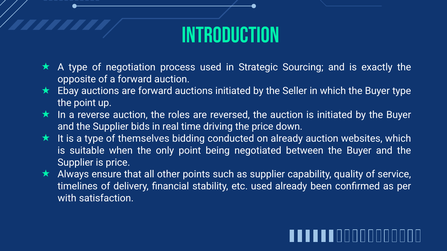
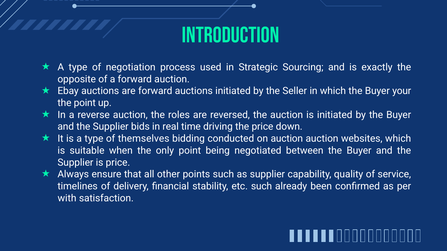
Buyer type: type -> your (402, 91)
on already: already -> auction (287, 139)
etc used: used -> such (262, 187)
